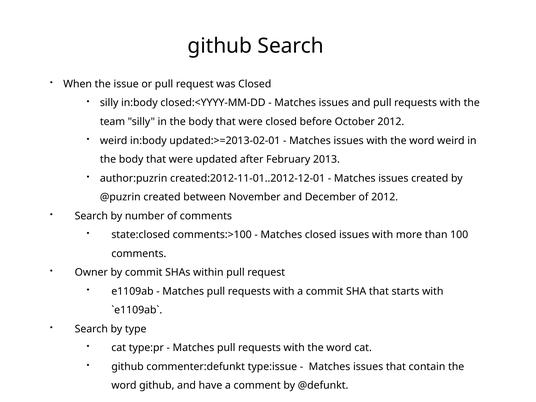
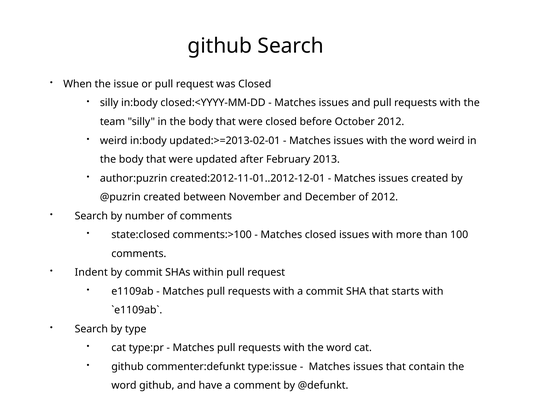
Owner: Owner -> Indent (91, 272)
